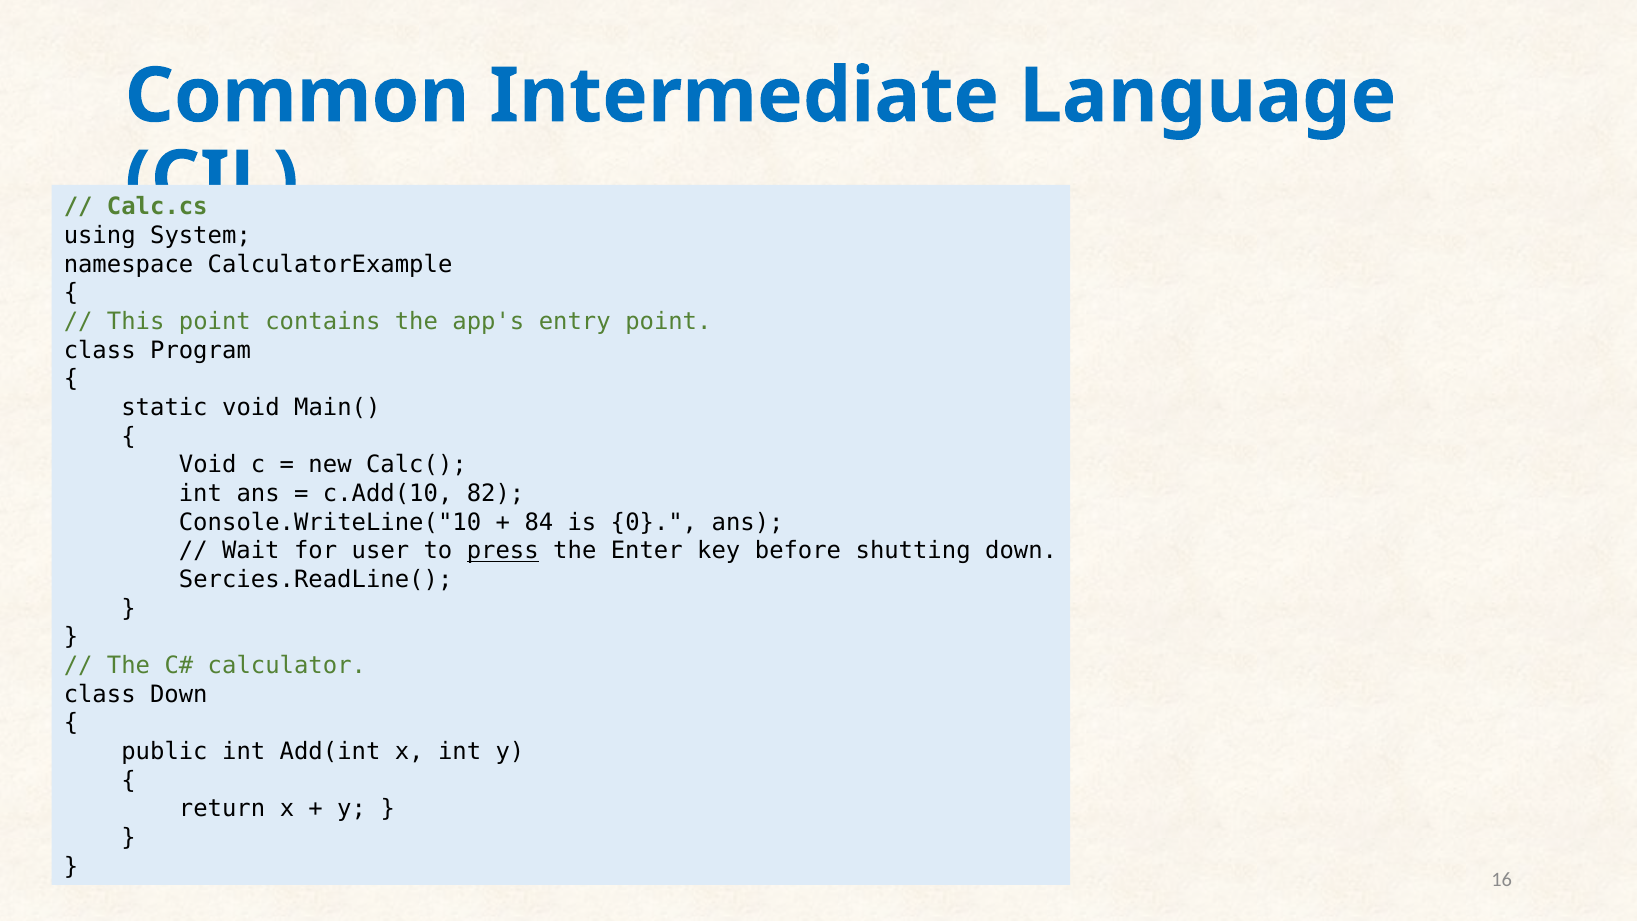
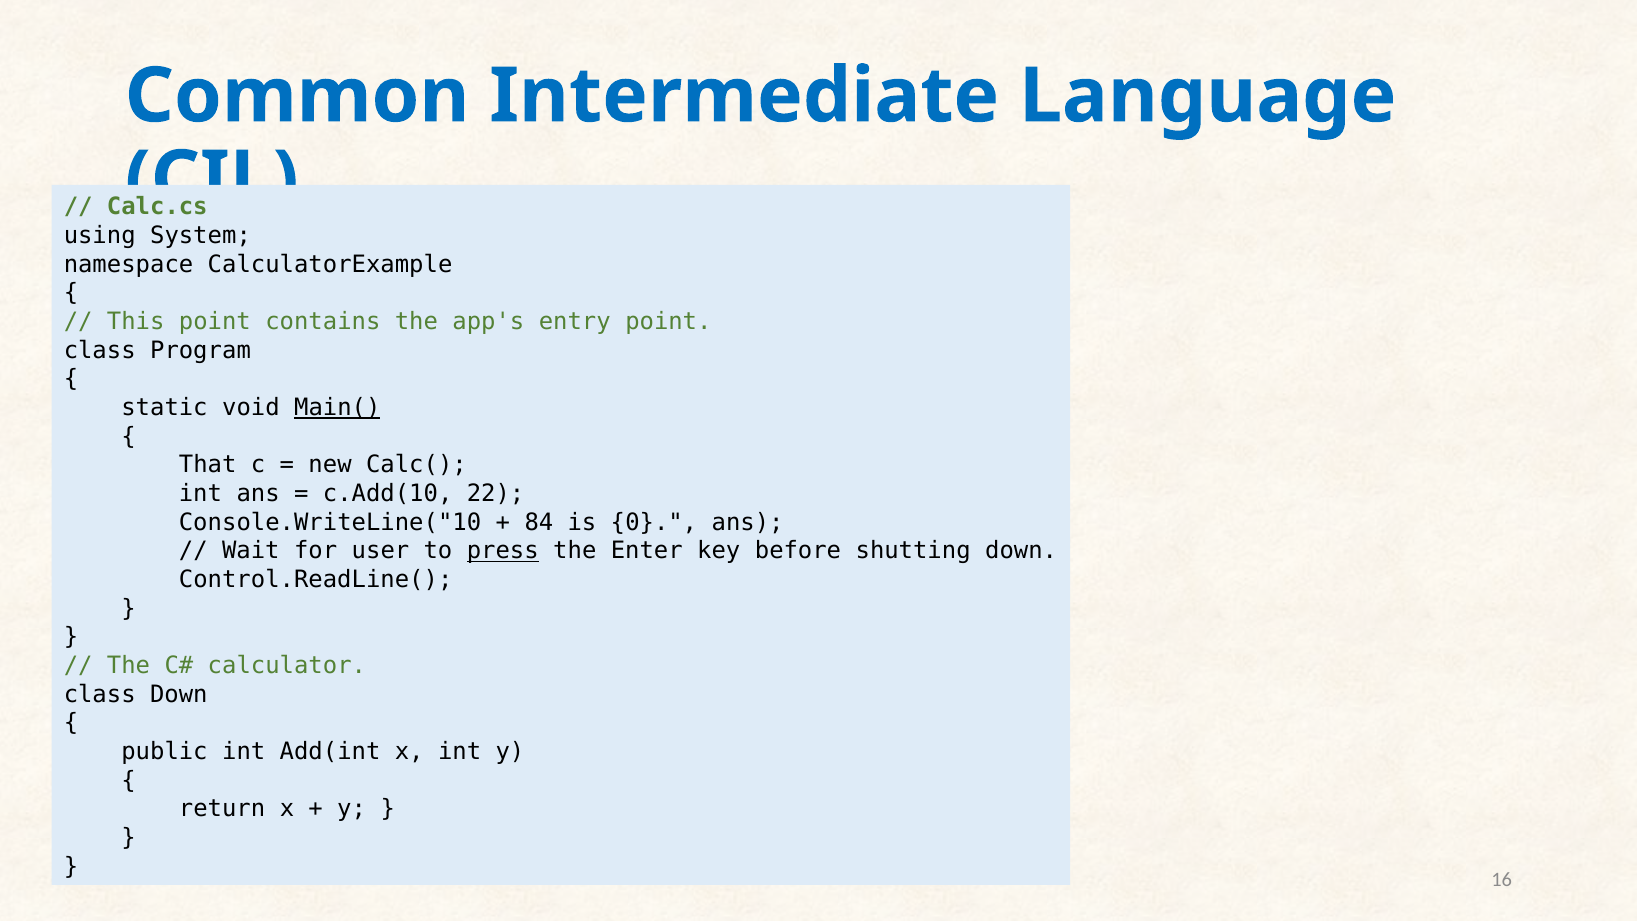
Main( underline: none -> present (337, 408)
Void: Void -> That (208, 465)
82: 82 -> 22 (496, 494)
Sercies.ReadLine(: Sercies.ReadLine( -> Control.ReadLine( (316, 580)
